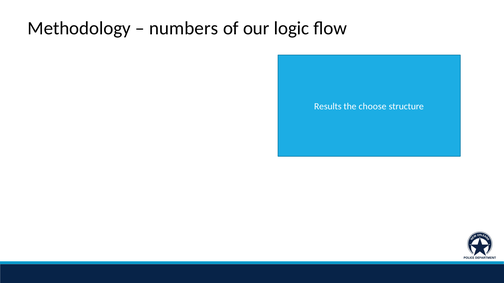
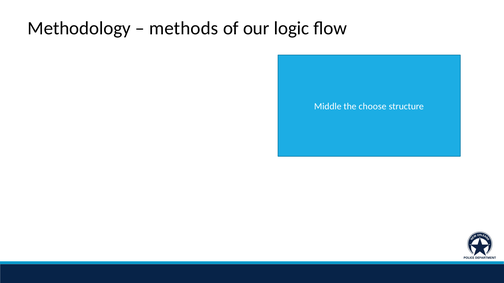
numbers: numbers -> methods (184, 28)
Results: Results -> Middle (328, 106)
